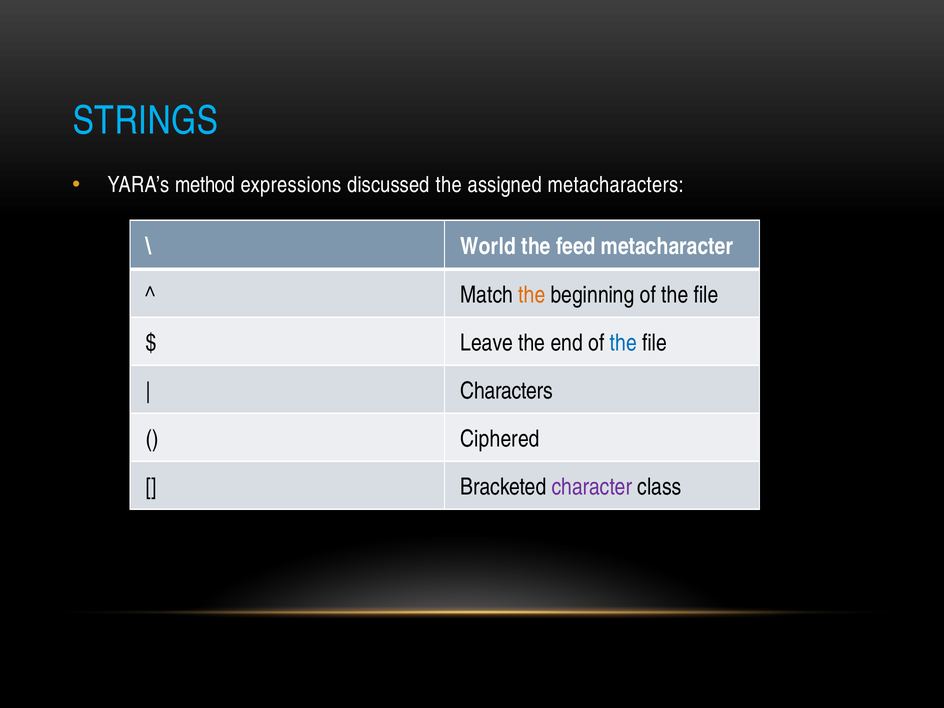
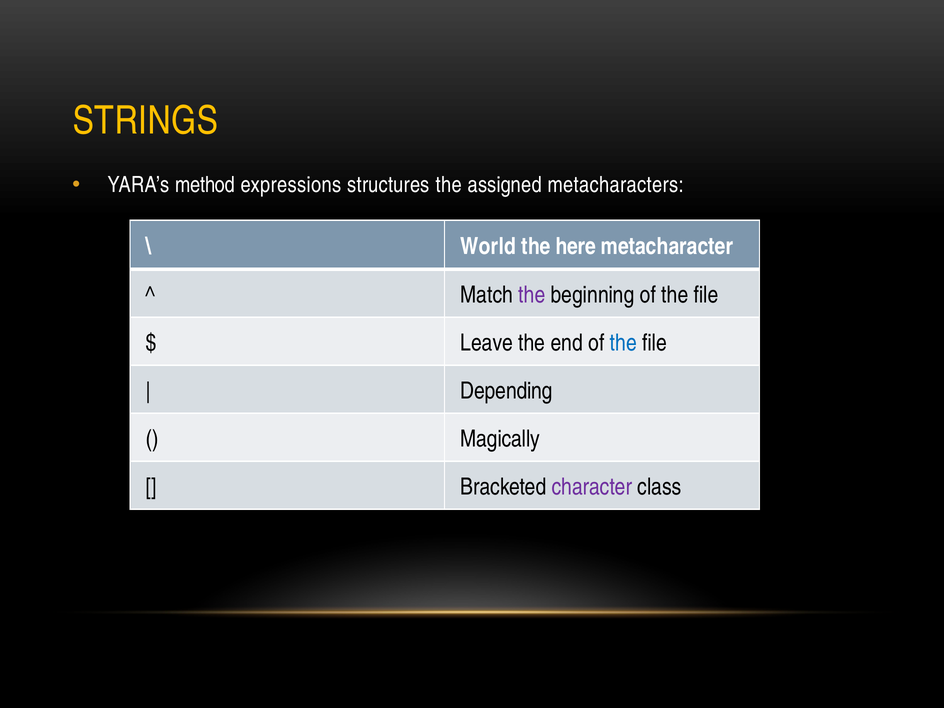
STRINGS colour: light blue -> yellow (145, 121)
discussed: discussed -> structures (388, 185)
feed: feed -> here (576, 246)
the colour: orange -> purple (532, 295)
Characters: Characters -> Depending (507, 391)
Ciphered: Ciphered -> Magically (500, 439)
